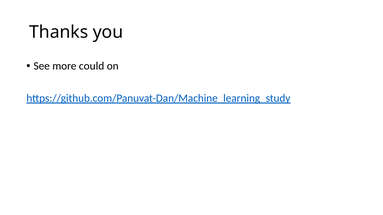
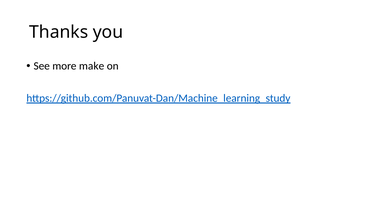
could: could -> make (92, 66)
